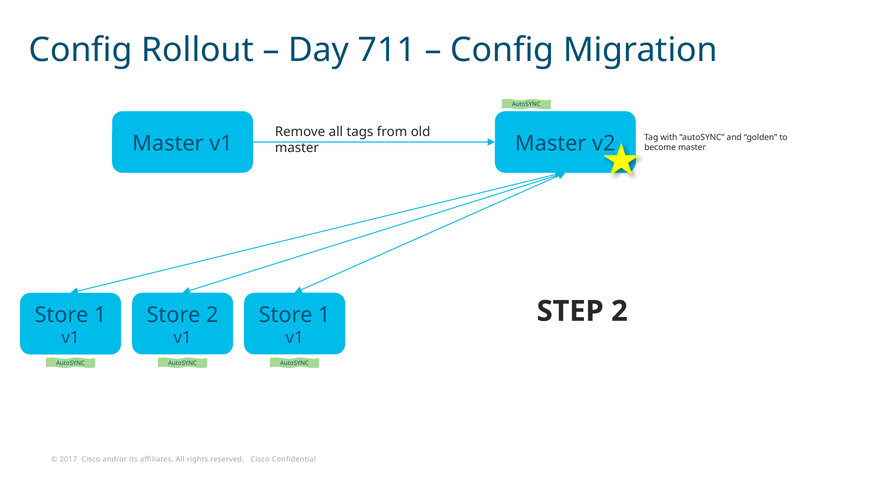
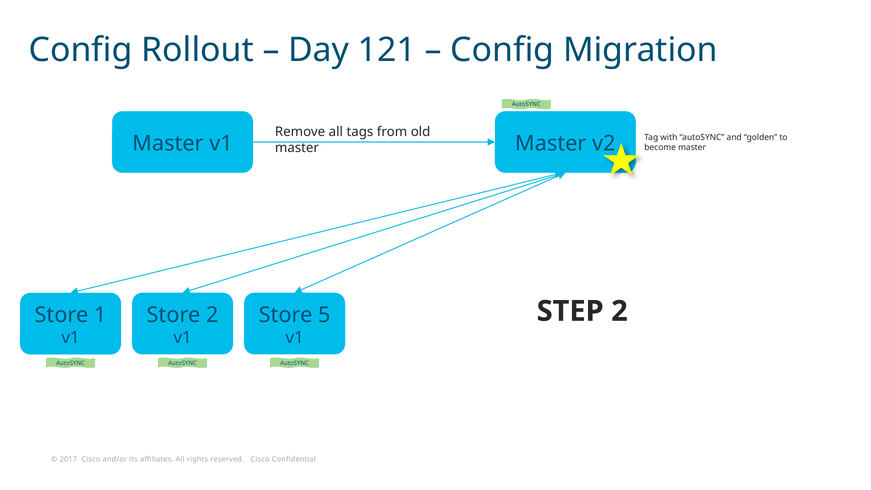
711: 711 -> 121 (387, 50)
1: 1 -> 5 (324, 315)
